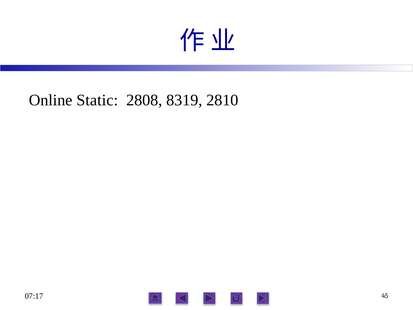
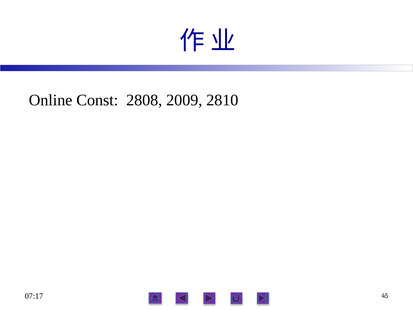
Static: Static -> Const (97, 100)
8319: 8319 -> 2009 (184, 100)
